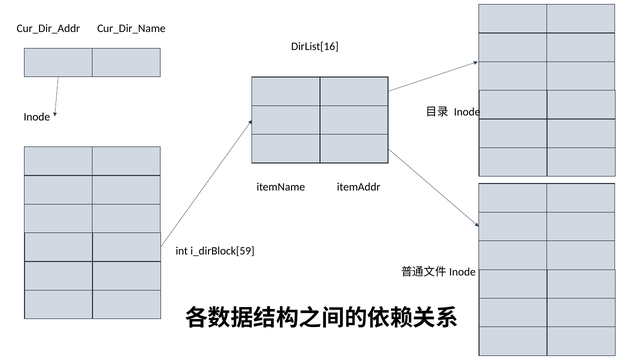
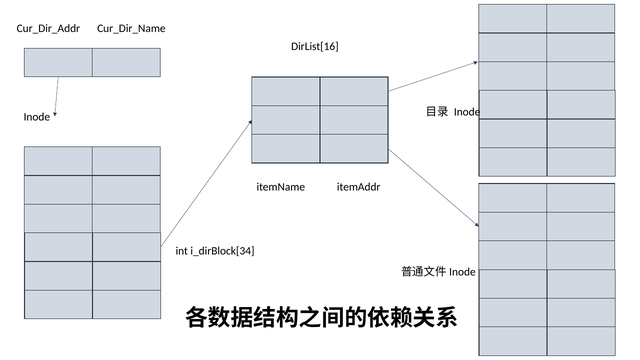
i_dirBlock[59: i_dirBlock[59 -> i_dirBlock[34 (222, 251)
